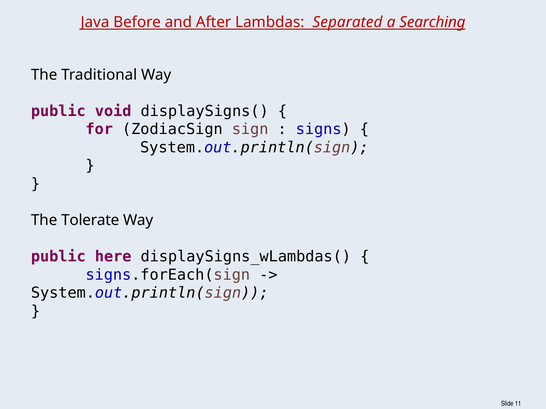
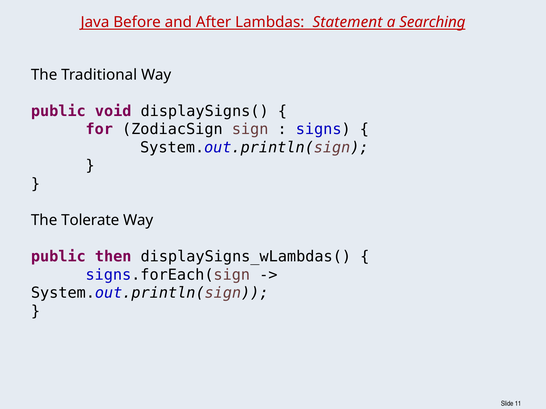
Separated: Separated -> Statement (347, 22)
here: here -> then (113, 257)
